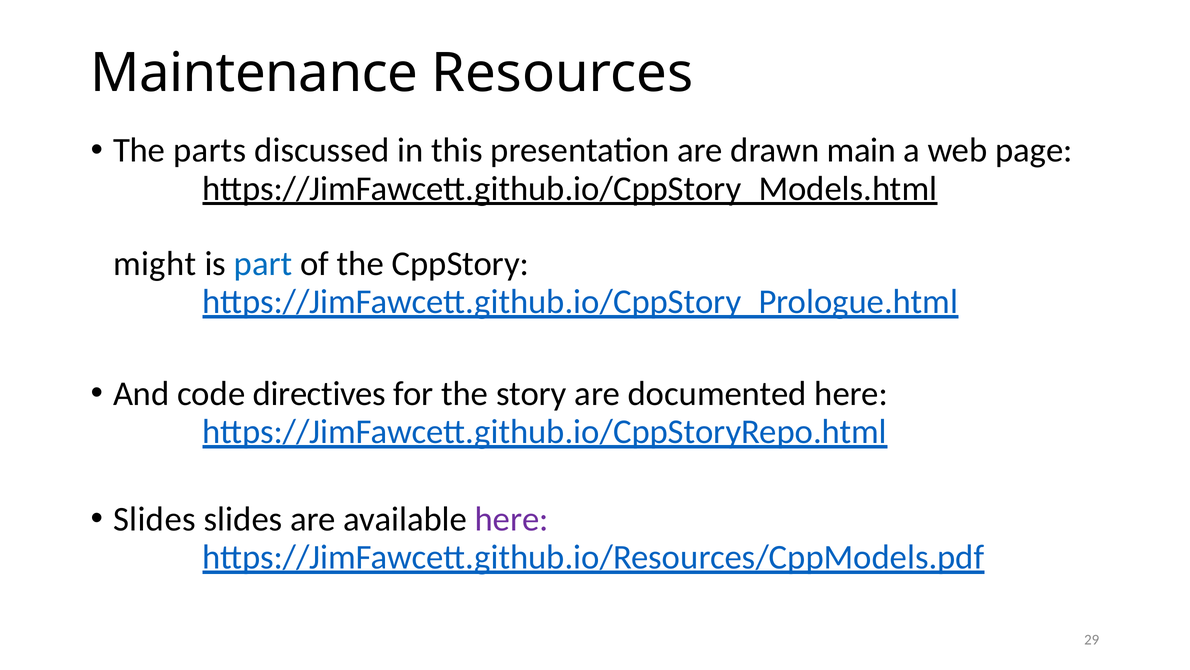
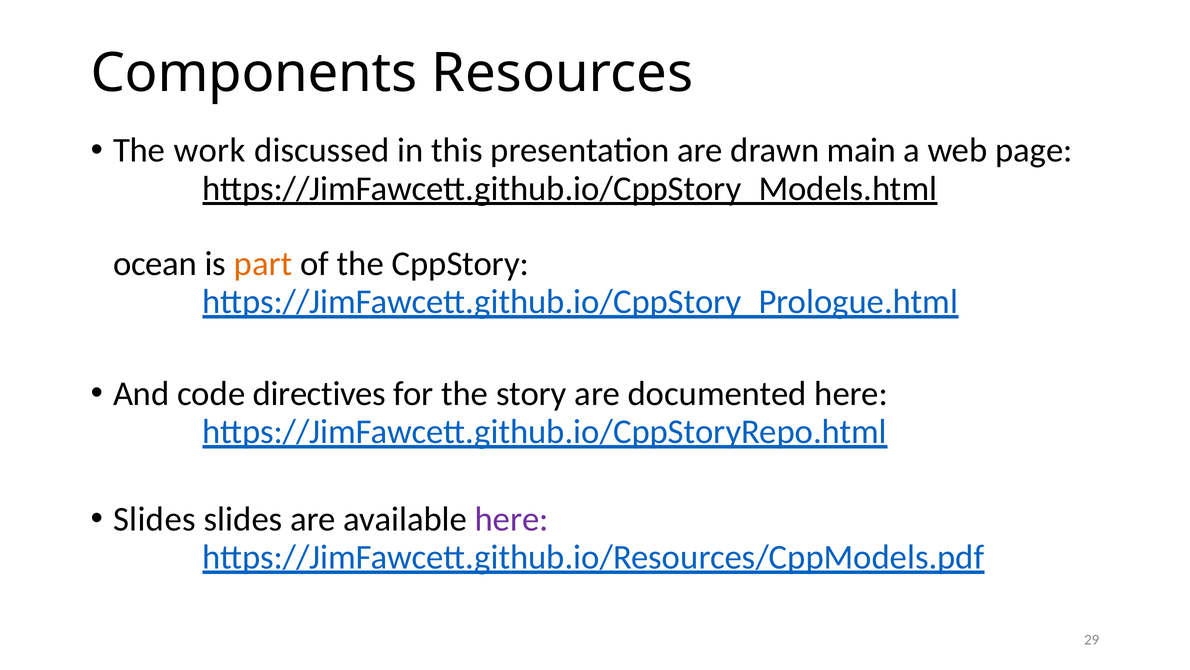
Maintenance: Maintenance -> Components (254, 73)
parts: parts -> work (210, 150)
might: might -> ocean (155, 263)
part colour: blue -> orange (263, 263)
